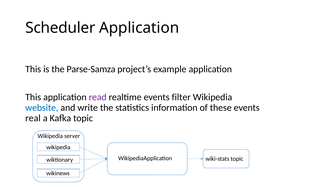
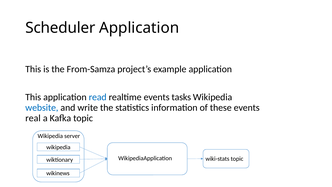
Parse-Samza: Parse-Samza -> From-Samza (91, 69)
read colour: purple -> blue (98, 97)
filter: filter -> tasks (181, 97)
